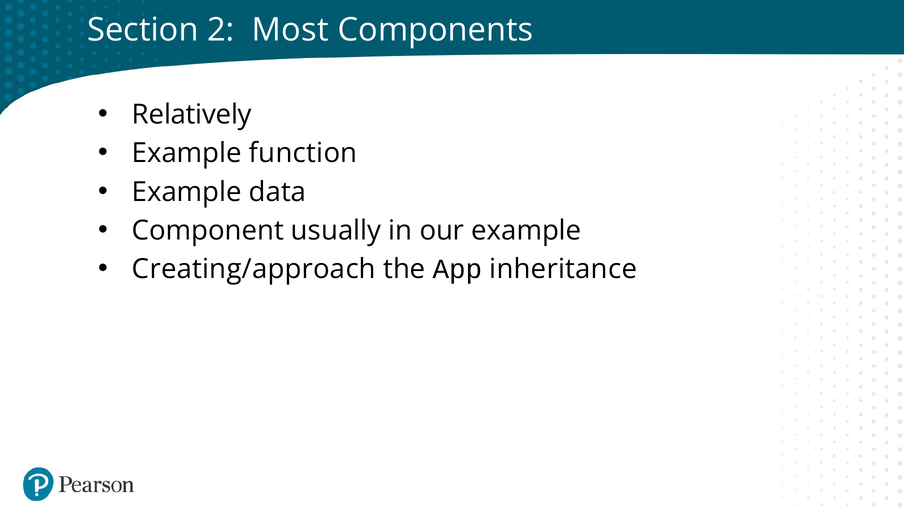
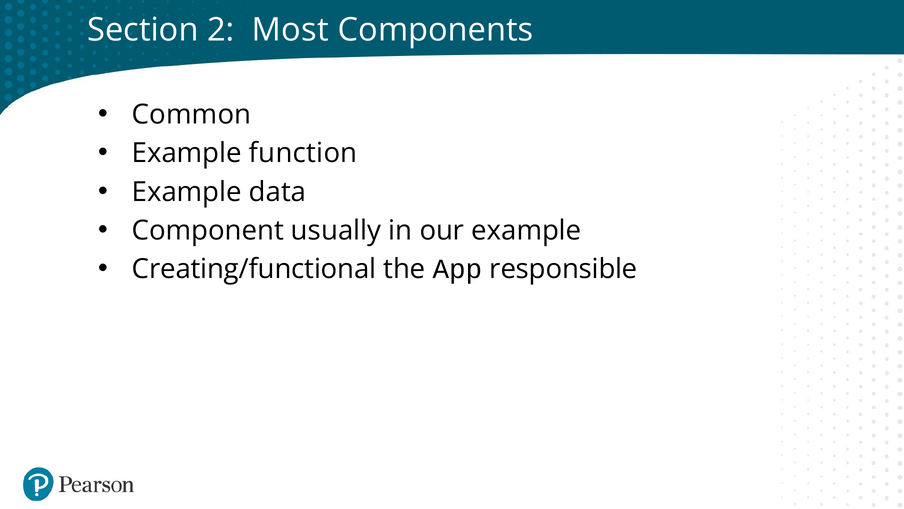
Relatively: Relatively -> Common (192, 114)
Creating/approach: Creating/approach -> Creating/functional (254, 269)
inheritance: inheritance -> responsible (563, 269)
